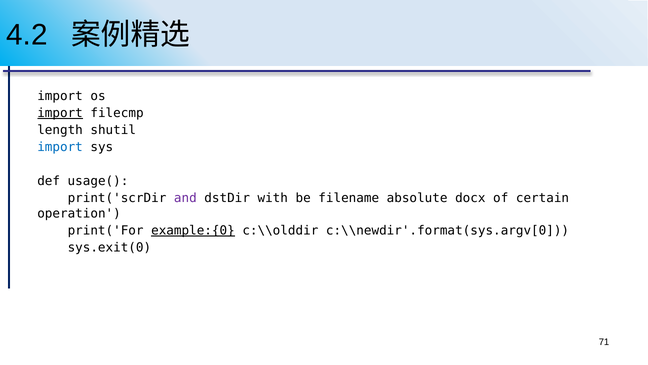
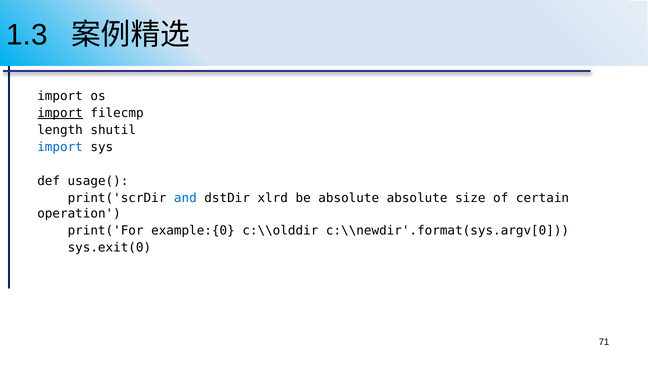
4.2: 4.2 -> 1.3 (27, 35)
and colour: purple -> blue (185, 198)
with: with -> xlrd (273, 198)
be filename: filename -> absolute (349, 198)
docx: docx -> size (470, 198)
example:{0 underline: present -> none (193, 230)
